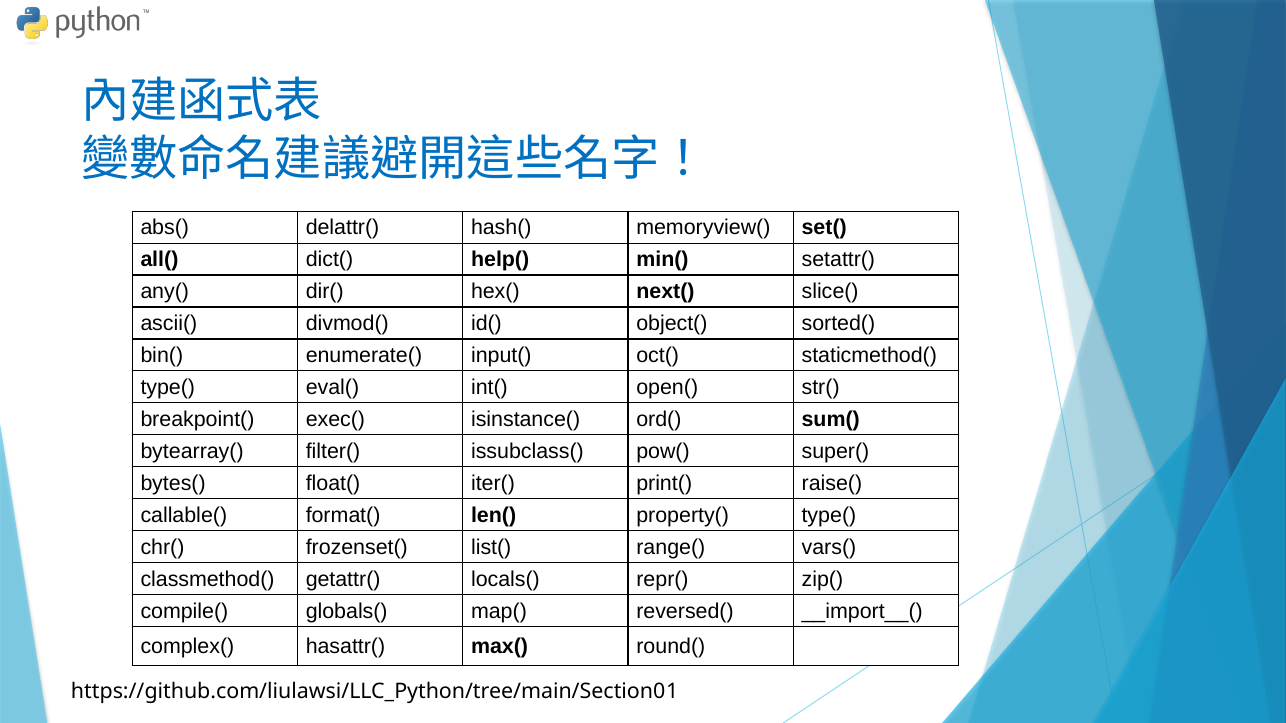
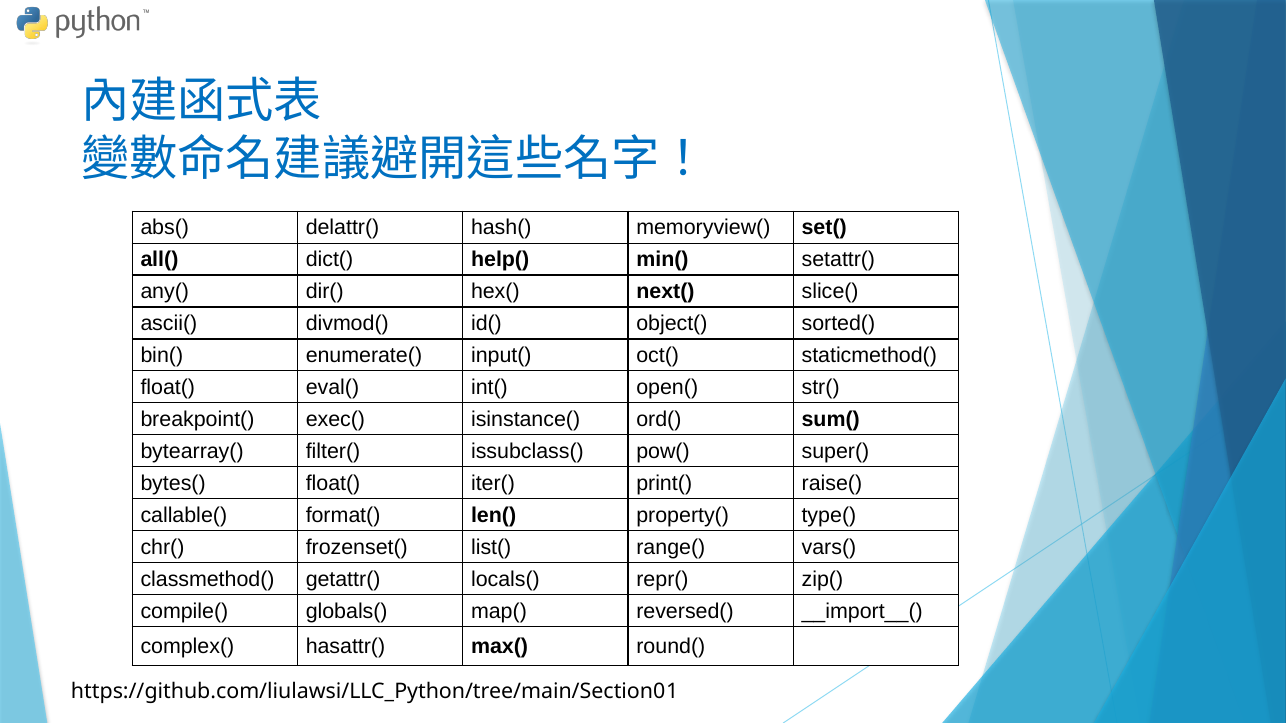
type(: type( -> float( (168, 388)
